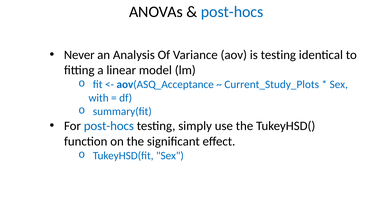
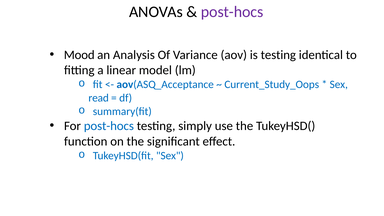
post-hocs colour: blue -> purple (232, 12)
Never: Never -> Mood (79, 55)
Current_Study_Plots: Current_Study_Plots -> Current_Study_Oops (272, 85)
with: with -> read (99, 98)
